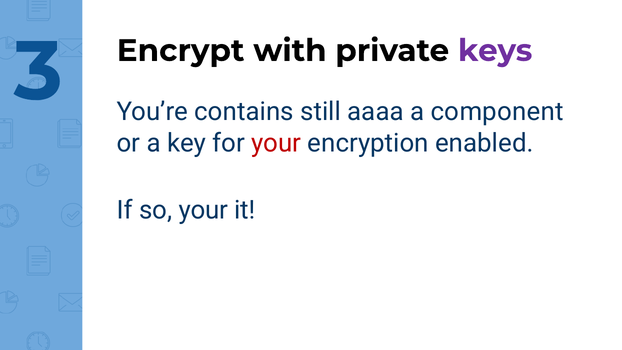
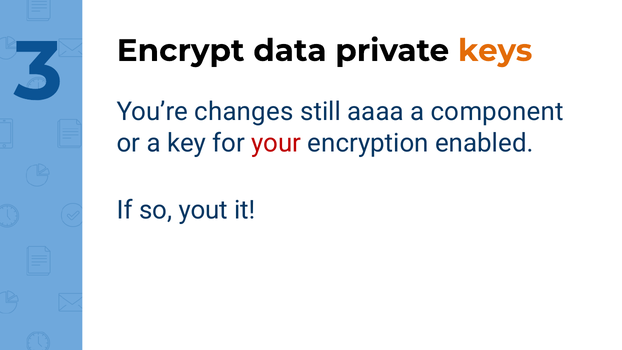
with: with -> data (290, 51)
keys colour: purple -> orange (495, 51)
contains: contains -> changes (244, 112)
so your: your -> yout (203, 210)
